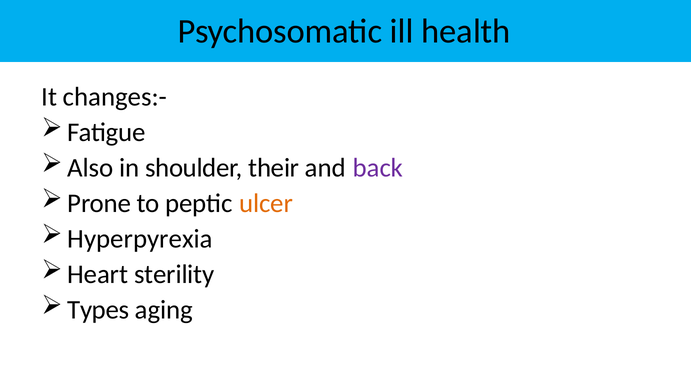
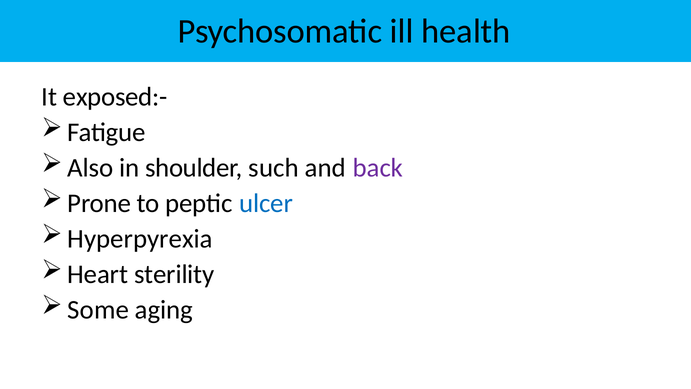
changes:-: changes:- -> exposed:- (115, 97)
their: their -> such (274, 168)
ulcer colour: orange -> blue (266, 203)
Types: Types -> Some (98, 310)
